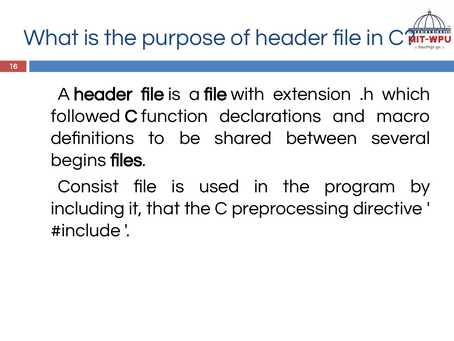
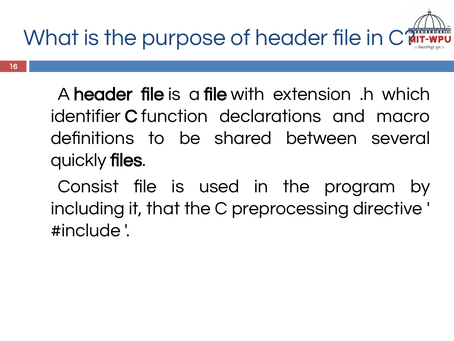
followed: followed -> identifier (86, 116)
begins: begins -> quickly (79, 160)
